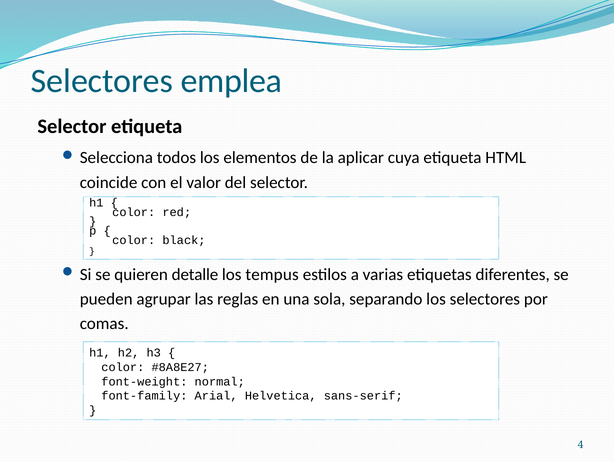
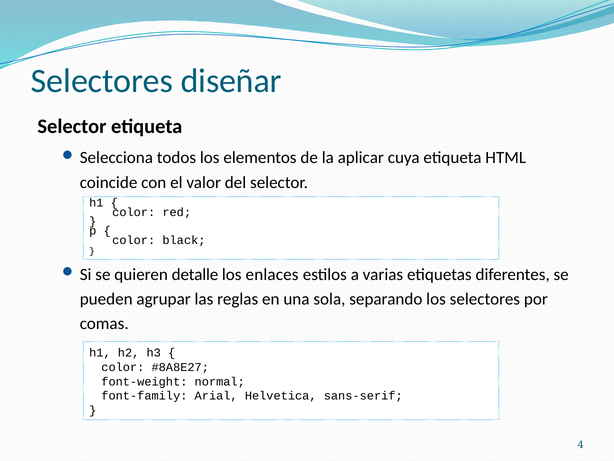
emplea: emplea -> diseñar (231, 81)
tempus: tempus -> enlaces (272, 274)
